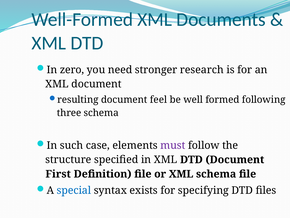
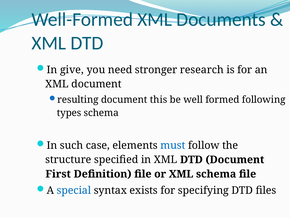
zero: zero -> give (72, 70)
feel: feel -> this (159, 100)
three: three -> types (69, 113)
must colour: purple -> blue (173, 145)
